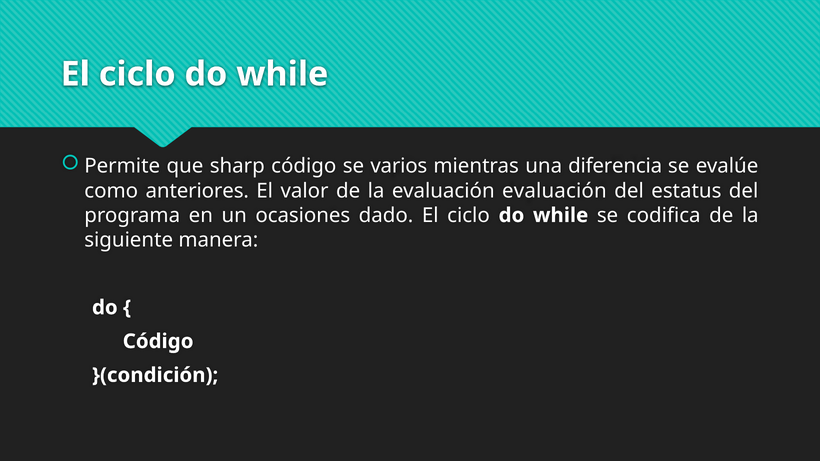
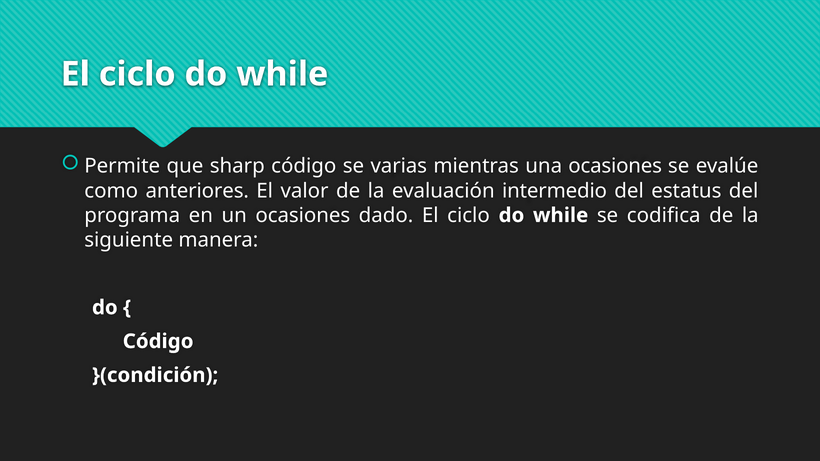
varios: varios -> varias (399, 166)
una diferencia: diferencia -> ocasiones (615, 166)
evaluación evaluación: evaluación -> intermedio (555, 191)
